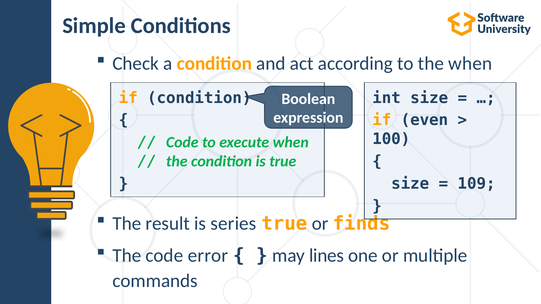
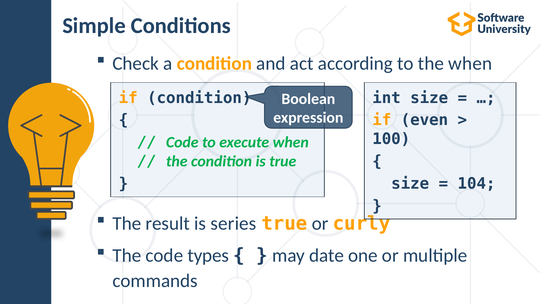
109: 109 -> 104 (477, 184)
finds: finds -> curly (362, 224)
error: error -> types (208, 256)
lines: lines -> date (327, 256)
